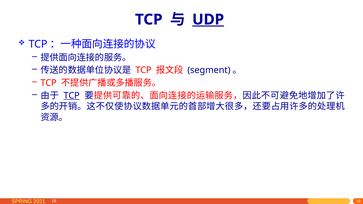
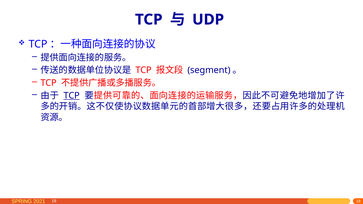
UDP underline: present -> none (208, 20)
